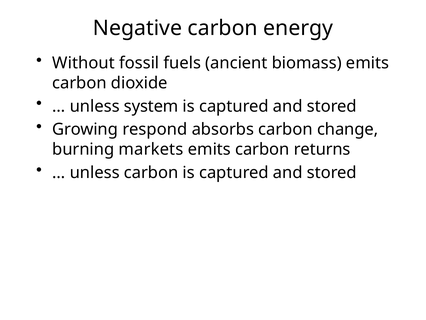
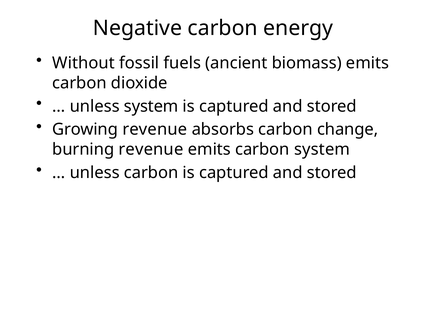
Growing respond: respond -> revenue (155, 129)
burning markets: markets -> revenue (151, 149)
carbon returns: returns -> system (322, 149)
